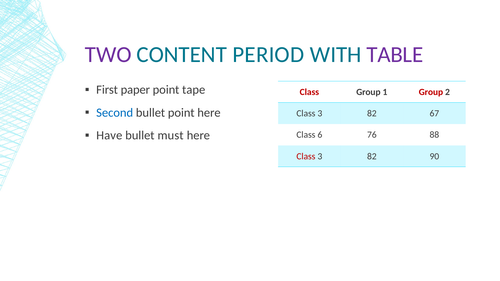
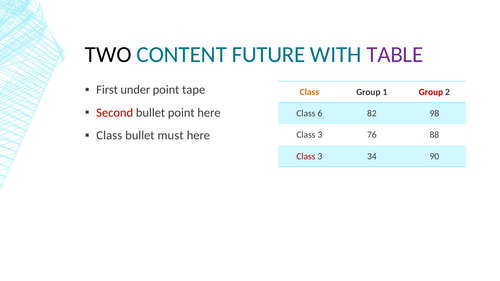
TWO colour: purple -> black (108, 55)
PERIOD: PERIOD -> FUTURE (269, 55)
paper: paper -> under (135, 90)
Class colour: red -> orange (309, 92)
Second colour: blue -> red (115, 113)
3: 3 -> 6 (320, 114)
67: 67 -> 98 (434, 114)
Have: Have -> Class (109, 136)
6: 6 -> 3 (320, 135)
82: 82 -> 34 (372, 156)
